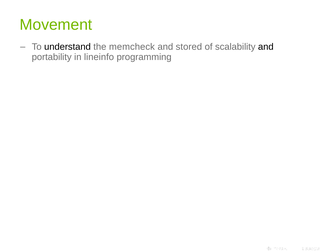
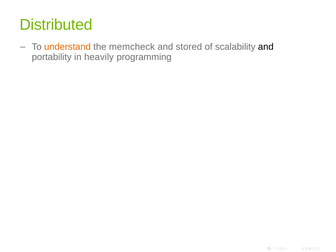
Movement: Movement -> Distributed (56, 25)
understand colour: black -> orange (67, 47)
lineinfo: lineinfo -> heavily (99, 57)
